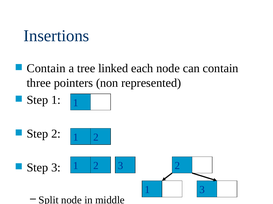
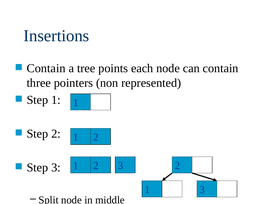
linked: linked -> points (113, 69)
